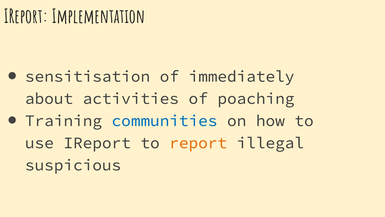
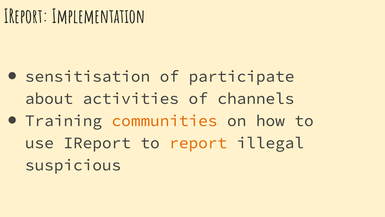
immediately: immediately -> participate (241, 76)
poaching: poaching -> channels (256, 98)
communities colour: blue -> orange (165, 120)
